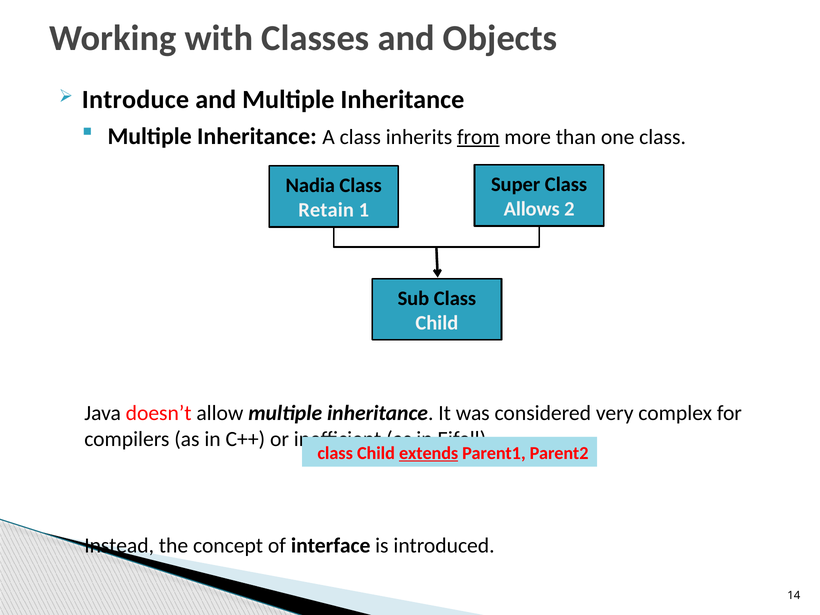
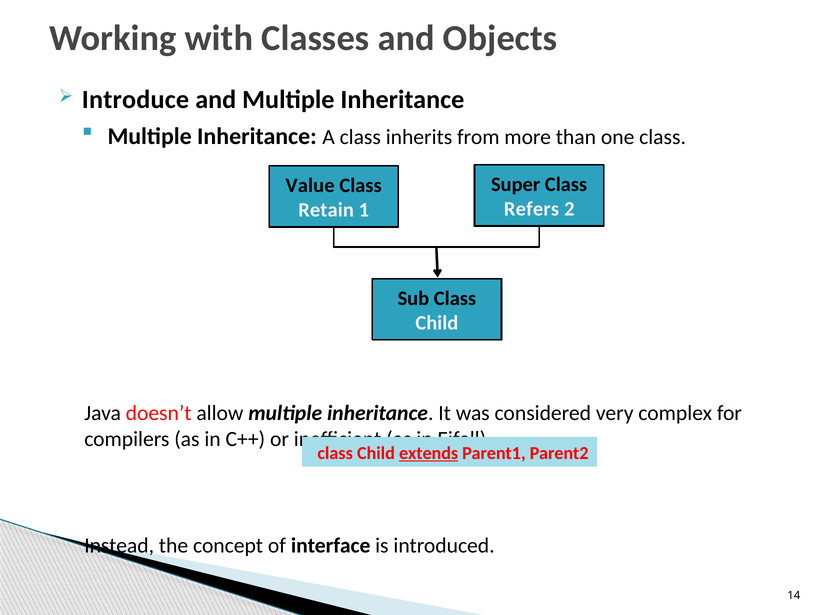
from underline: present -> none (478, 137)
Nadia: Nadia -> Value (310, 186)
Allows: Allows -> Refers (532, 209)
